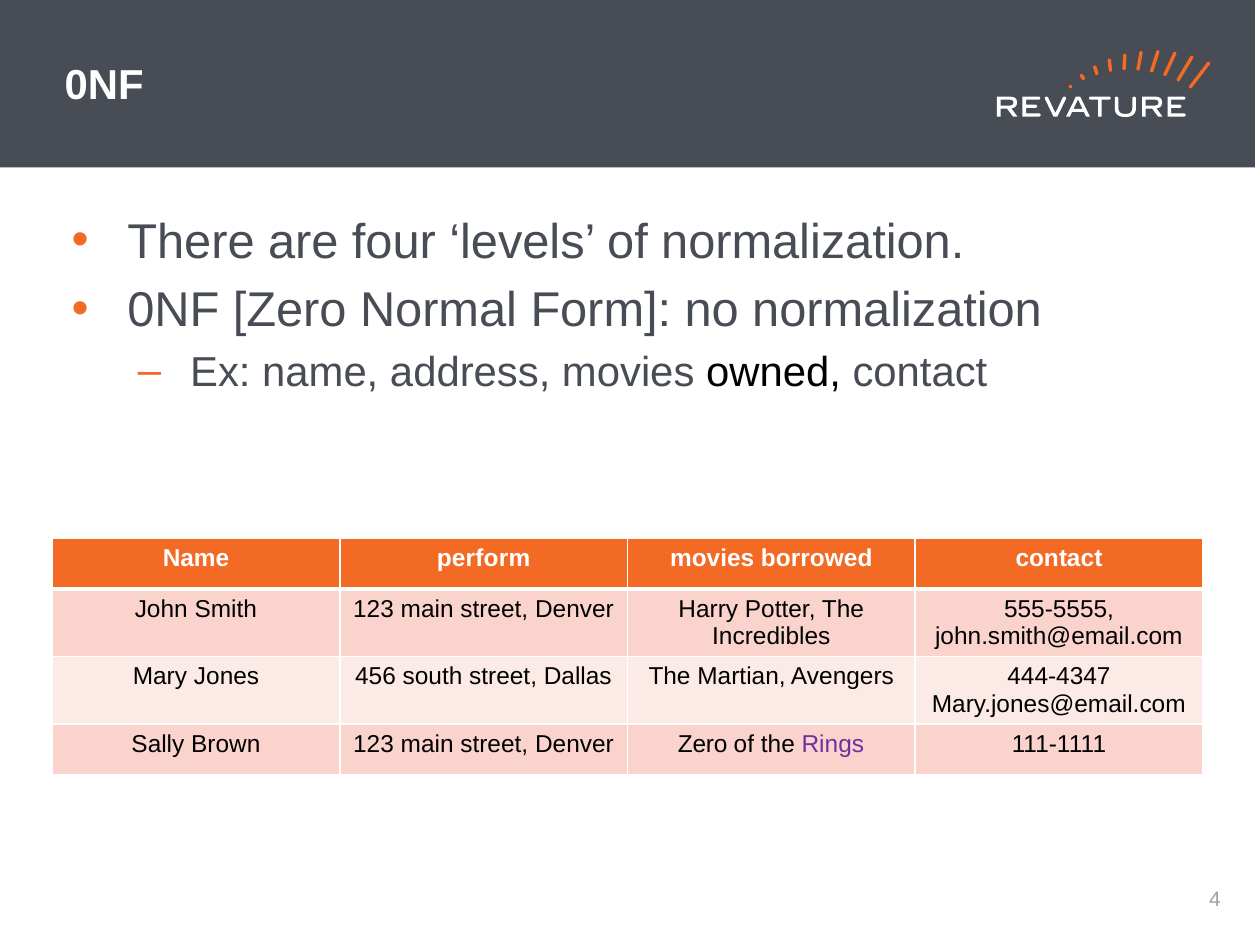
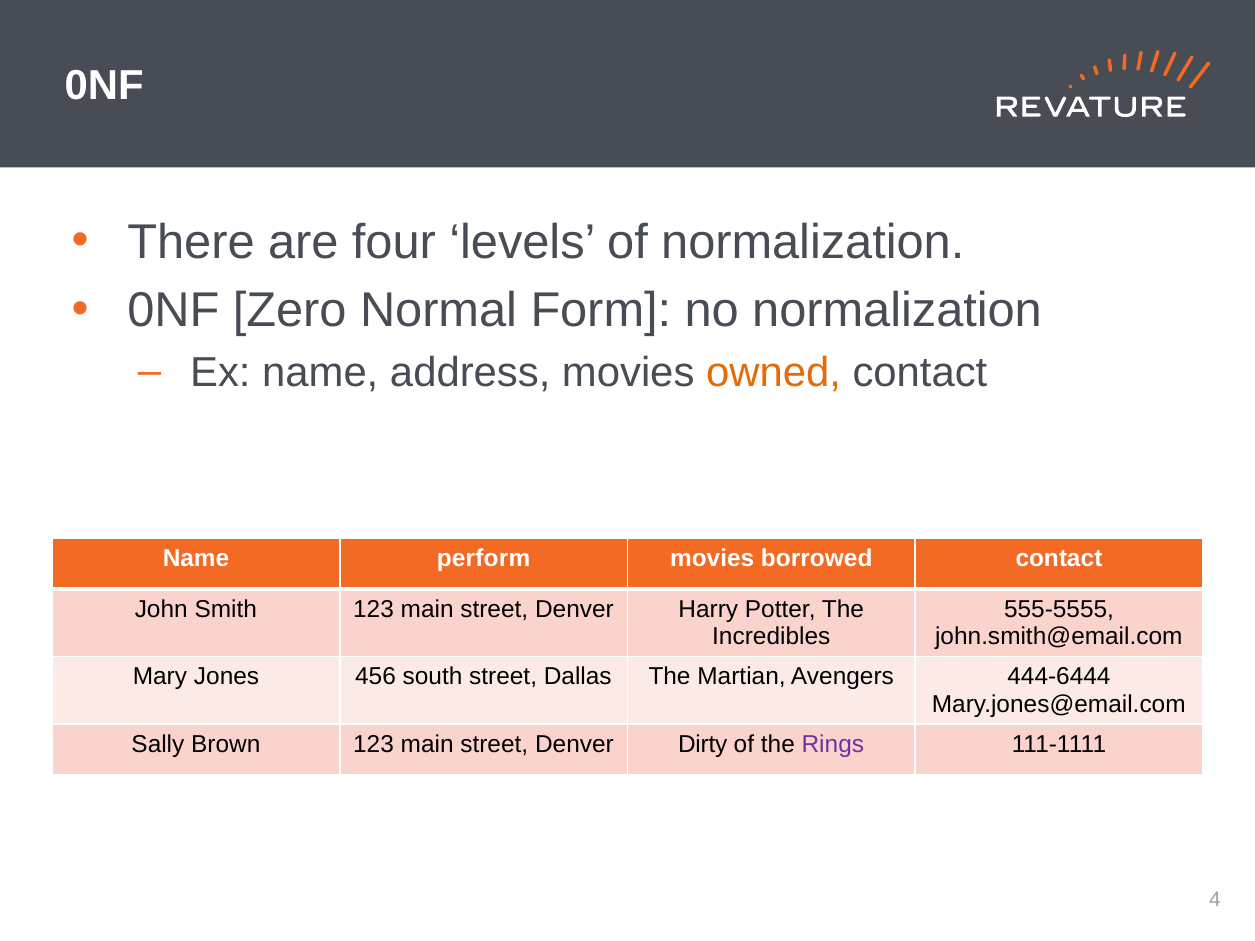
owned colour: black -> orange (774, 373)
444-4347: 444-4347 -> 444-6444 (1059, 677)
Denver Zero: Zero -> Dirty (703, 745)
